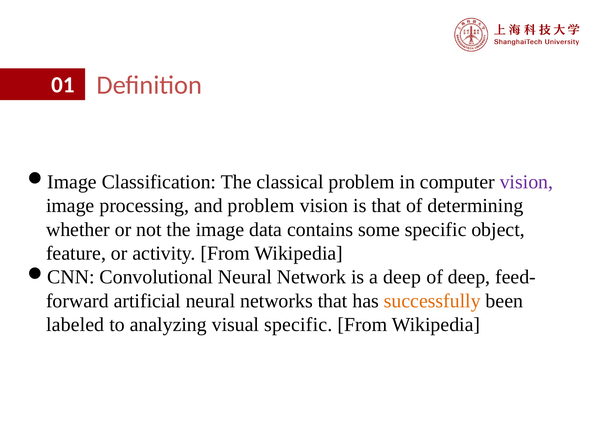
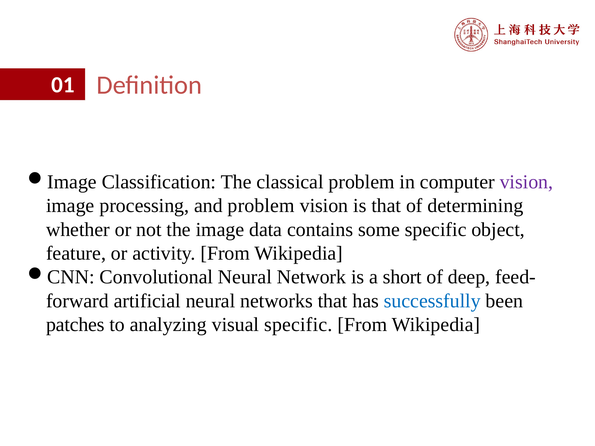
a deep: deep -> short (402, 277)
successfully colour: orange -> blue (432, 301)
labeled: labeled -> patches (75, 325)
